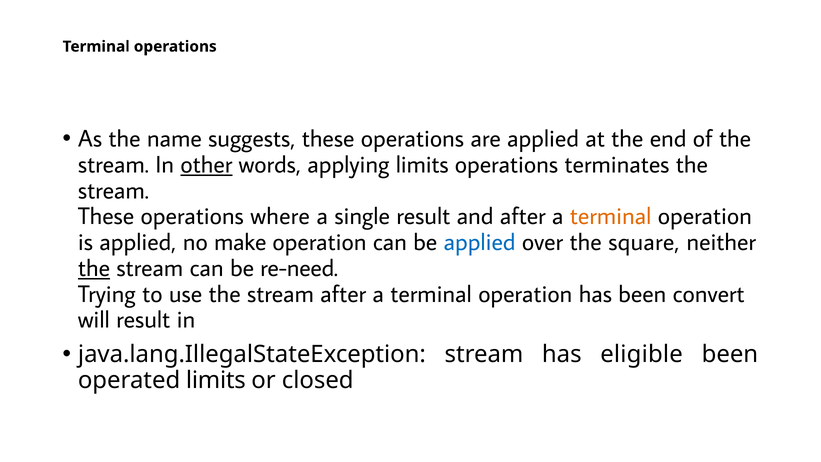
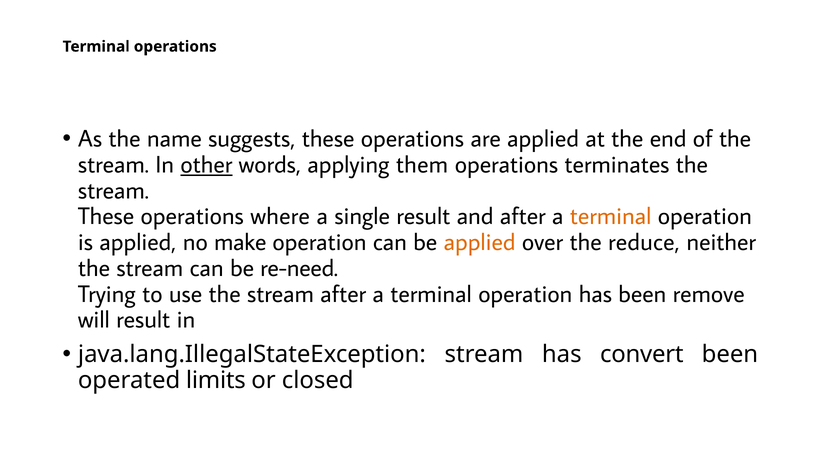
applying limits: limits -> them (422, 165)
applied colour: blue -> orange (480, 242)
square: square -> reduce (644, 242)
the underline: present -> none (94, 268)
convert: convert -> remove (709, 294)
eligible: eligible -> convert (642, 354)
